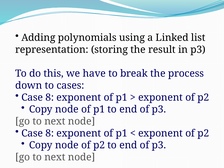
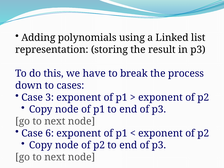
8: 8 -> 3 (50, 97)
8: 8 -> 6 (50, 133)
